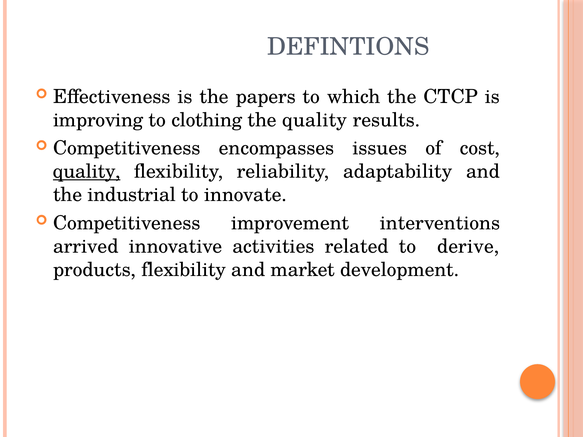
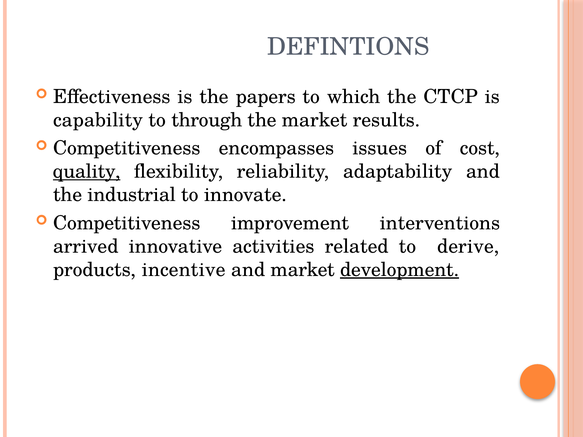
improving: improving -> capability (98, 120)
clothing: clothing -> through (207, 120)
the quality: quality -> market (315, 120)
products flexibility: flexibility -> incentive (184, 270)
development underline: none -> present (400, 270)
